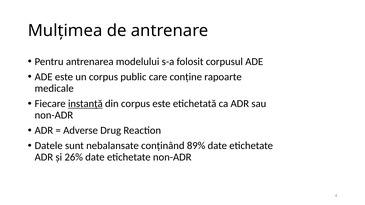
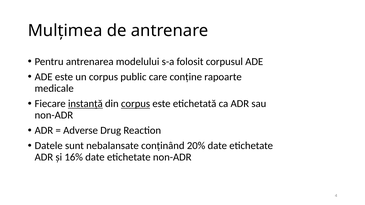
corpus underline: none -> present (136, 104)
89%: 89% -> 20% (196, 146)
26%: 26% -> 16% (74, 157)
